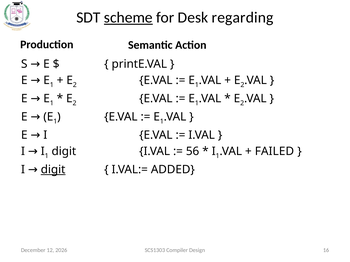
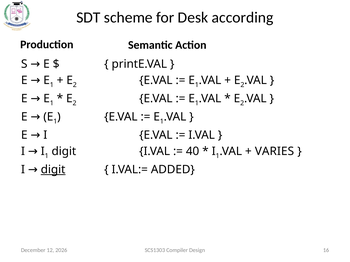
scheme underline: present -> none (128, 18)
regarding: regarding -> according (243, 18)
56: 56 -> 40 (193, 152)
FAILED: FAILED -> VARIES (274, 152)
